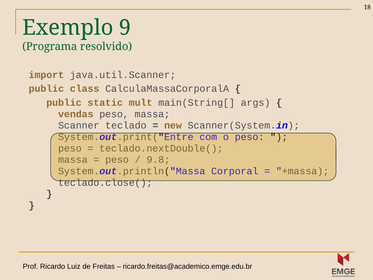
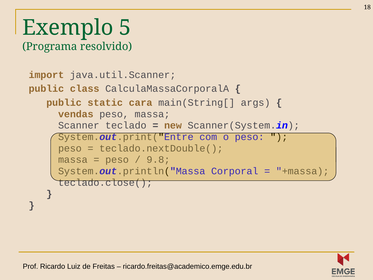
9: 9 -> 5 (125, 28)
mult: mult -> cara (141, 102)
